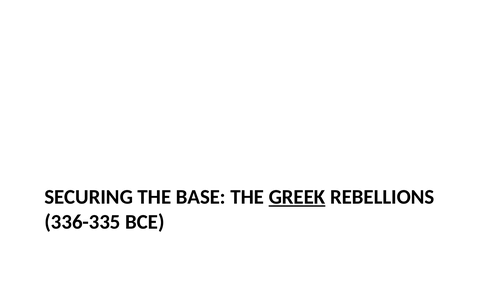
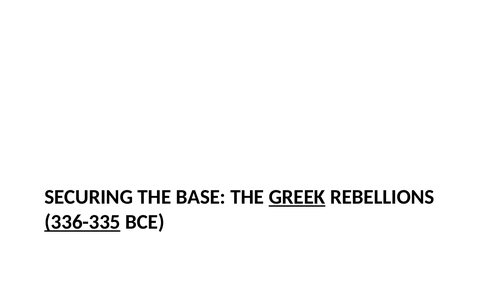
336-335 underline: none -> present (82, 222)
